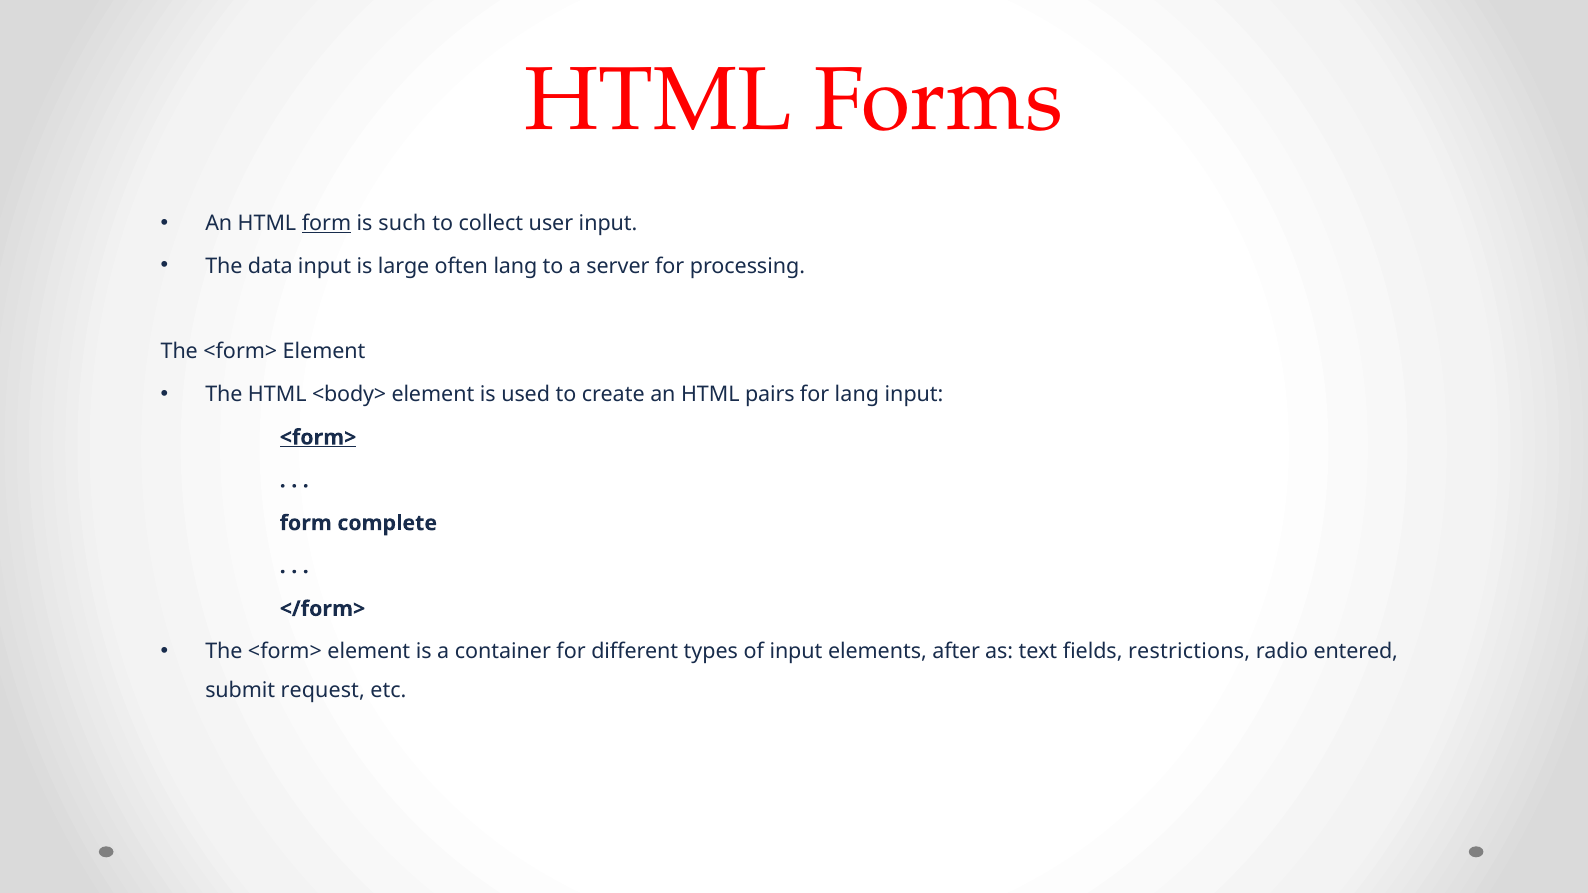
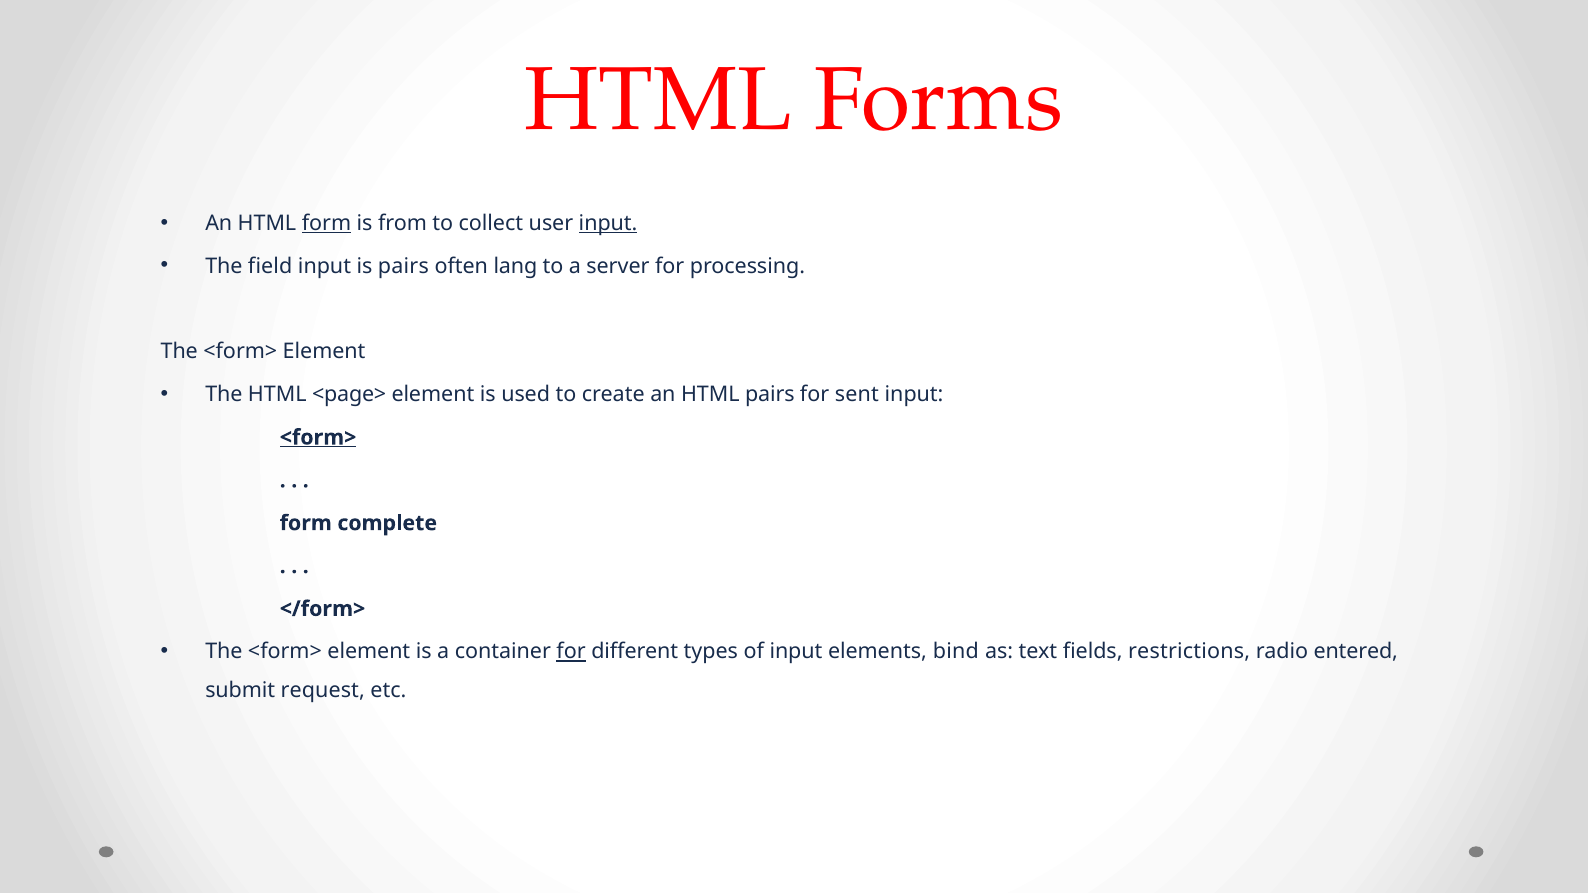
such: such -> from (402, 223)
input underline: none -> present (608, 223)
data: data -> field (270, 266)
is large: large -> pairs (403, 266)
<body>: <body> -> <page> (349, 395)
for lang: lang -> sent (857, 395)
for underline: none -> present (571, 652)
after: after -> bind (956, 652)
